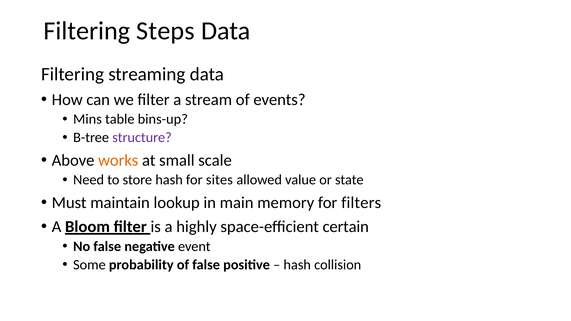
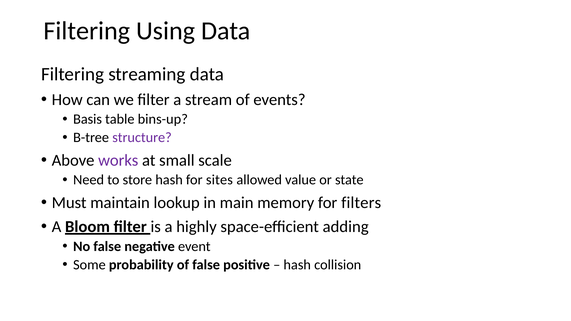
Steps: Steps -> Using (166, 31)
Mins: Mins -> Basis (88, 119)
works colour: orange -> purple (118, 160)
certain: certain -> adding (346, 227)
